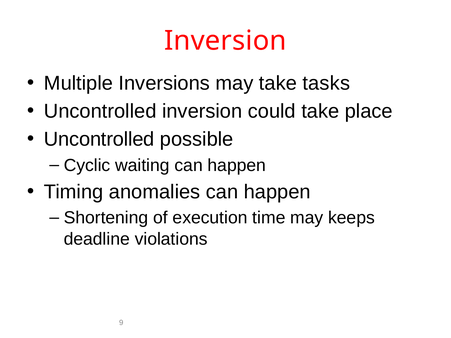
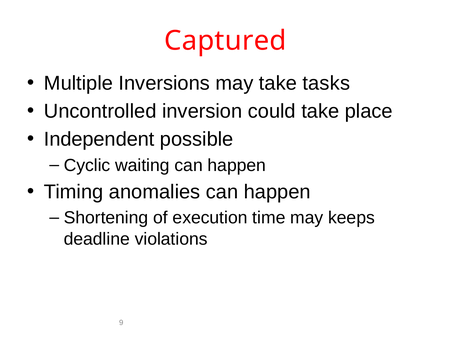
Inversion: Inversion -> Captured (225, 41)
Uncontrolled: Uncontrolled -> Independent (99, 139)
